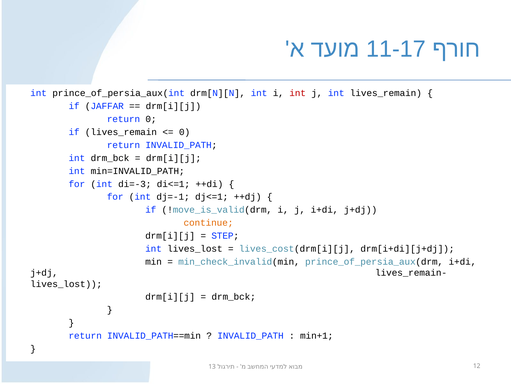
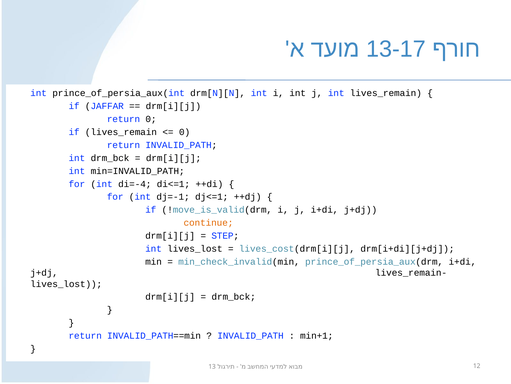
11-17: 11-17 -> 13-17 (396, 49)
int colour: red -> black (298, 93)
di=-3: di=-3 -> di=-4 (135, 184)
